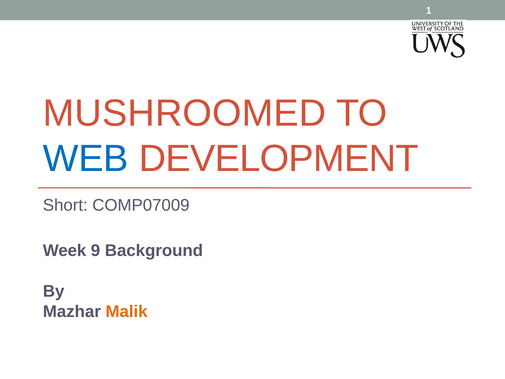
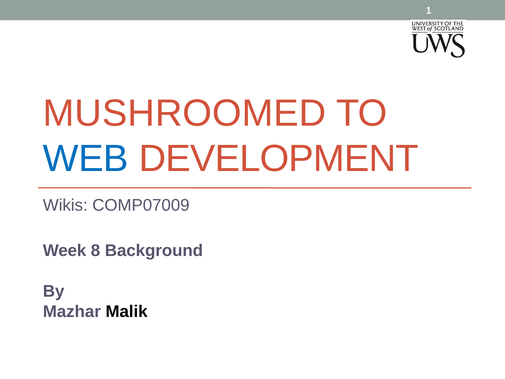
Short: Short -> Wikis (65, 205)
9: 9 -> 8 (96, 251)
Malik colour: orange -> black (127, 311)
